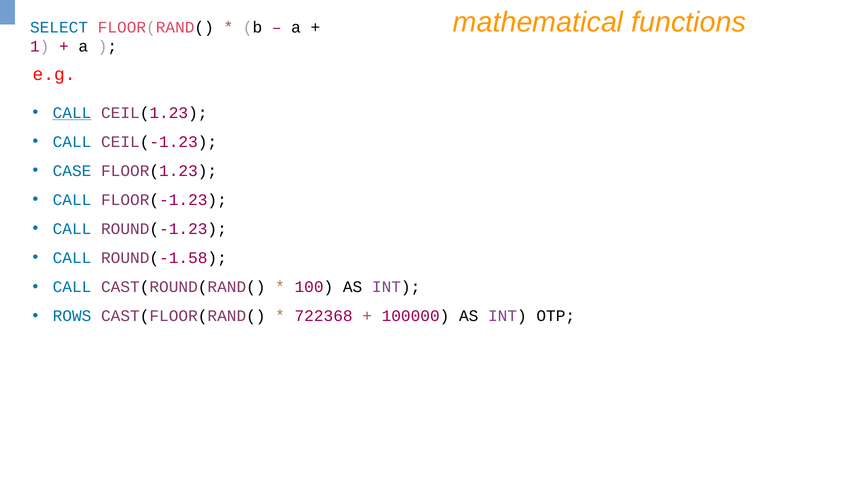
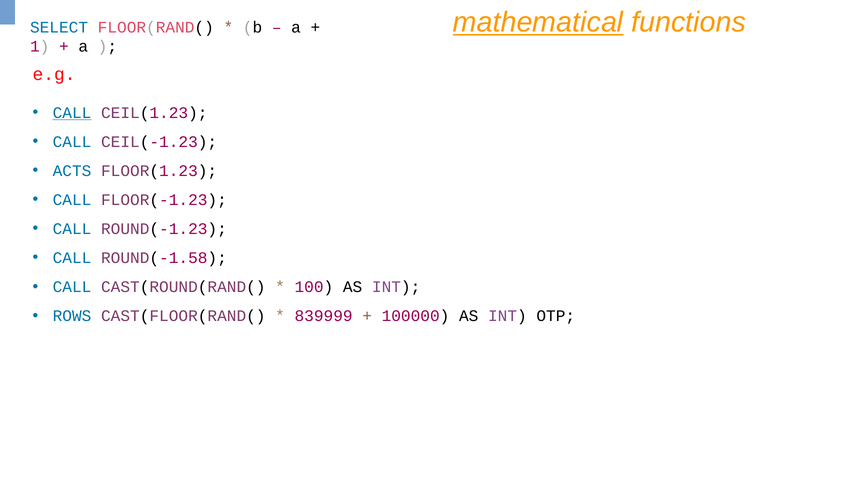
mathematical underline: none -> present (538, 22)
CASE: CASE -> ACTS (72, 171)
722368: 722368 -> 839999 (324, 316)
